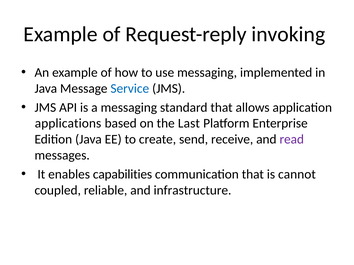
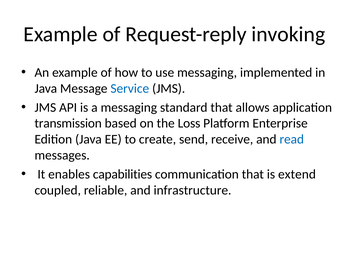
applications: applications -> transmission (68, 124)
Last: Last -> Loss (189, 124)
read colour: purple -> blue (292, 140)
cannot: cannot -> extend (297, 175)
